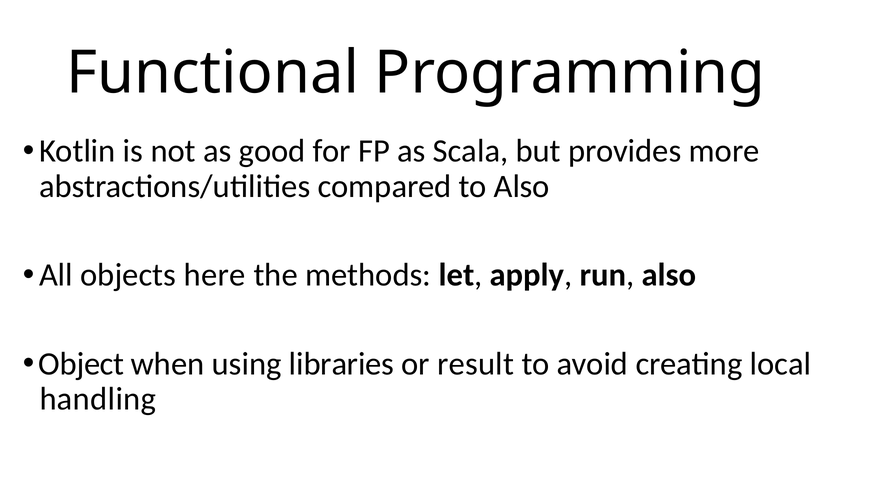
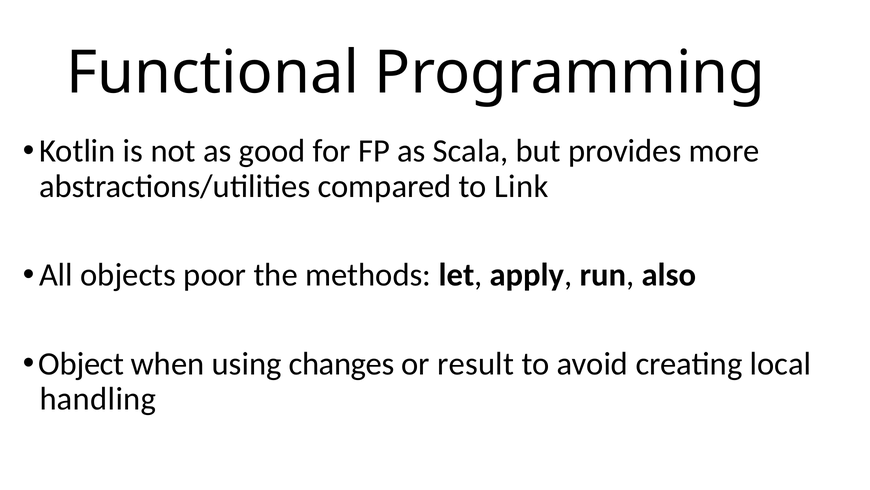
to Also: Also -> Link (522, 186)
here: here -> poor (215, 275)
libraries: libraries -> changes (342, 363)
